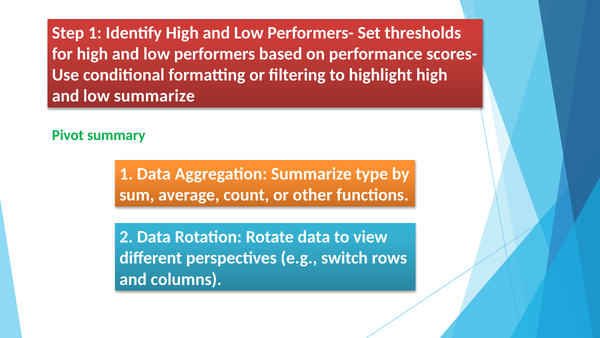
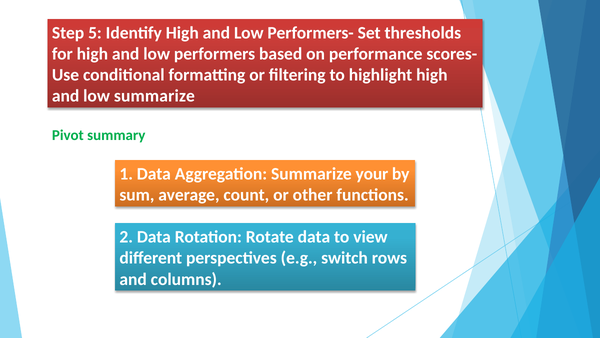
Step 1: 1 -> 5 (95, 33)
type: type -> your (372, 174)
